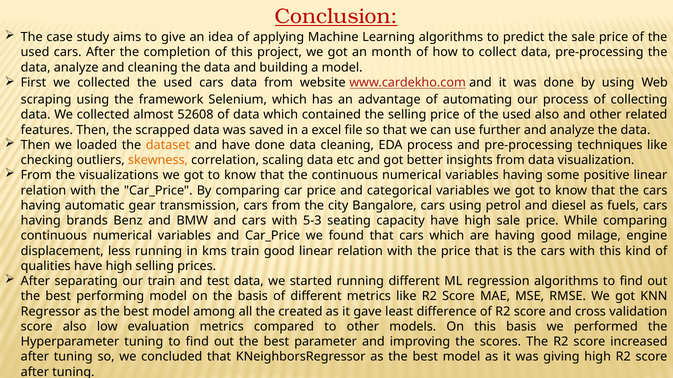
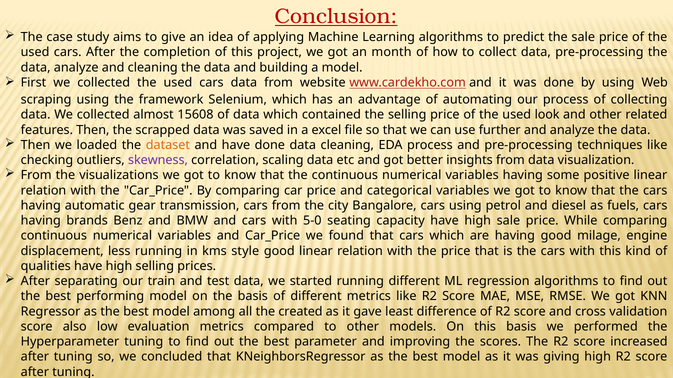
52608: 52608 -> 15608 (195, 115)
used also: also -> look (547, 115)
skewness colour: orange -> purple (158, 160)
5-3: 5-3 -> 5-0 (312, 221)
kms train: train -> style (245, 251)
